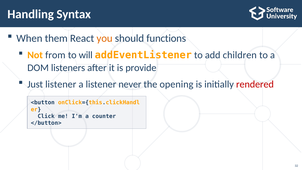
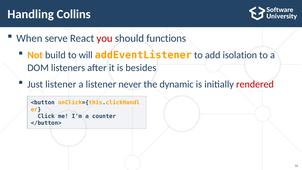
Syntax: Syntax -> Collins (74, 14)
them: them -> serve (56, 38)
you colour: orange -> red (105, 38)
from: from -> build (55, 55)
children: children -> isolation (240, 55)
provide: provide -> besides (141, 68)
opening: opening -> dynamic (177, 84)
